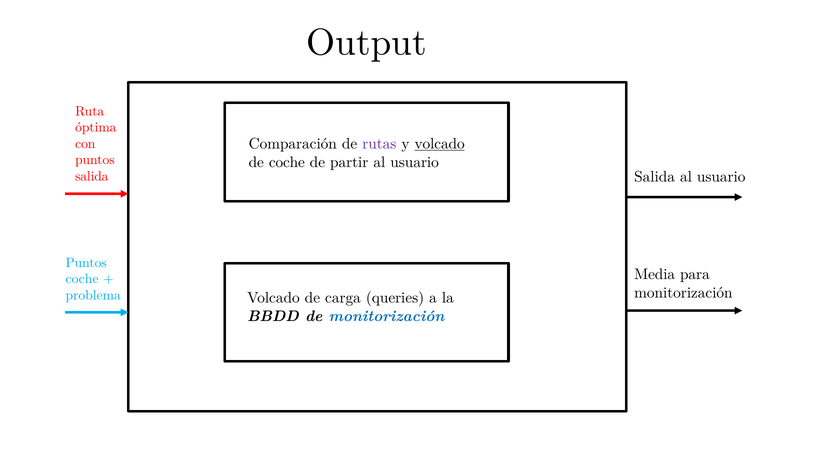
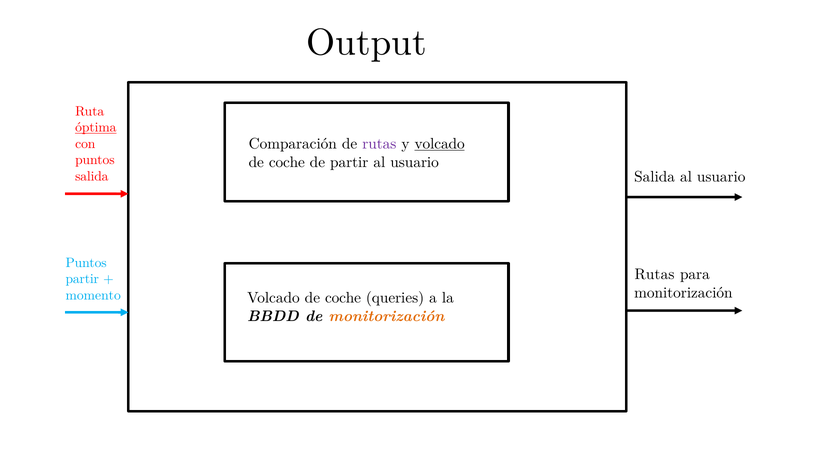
óptima underline: none -> present (96, 128)
Media: Media -> Rutas (655, 274)
coche: coche -> partir (82, 279)
problema: problema -> momento (93, 295)
carga: carga -> coche (343, 298)
monitorización colour: blue -> orange (386, 316)
